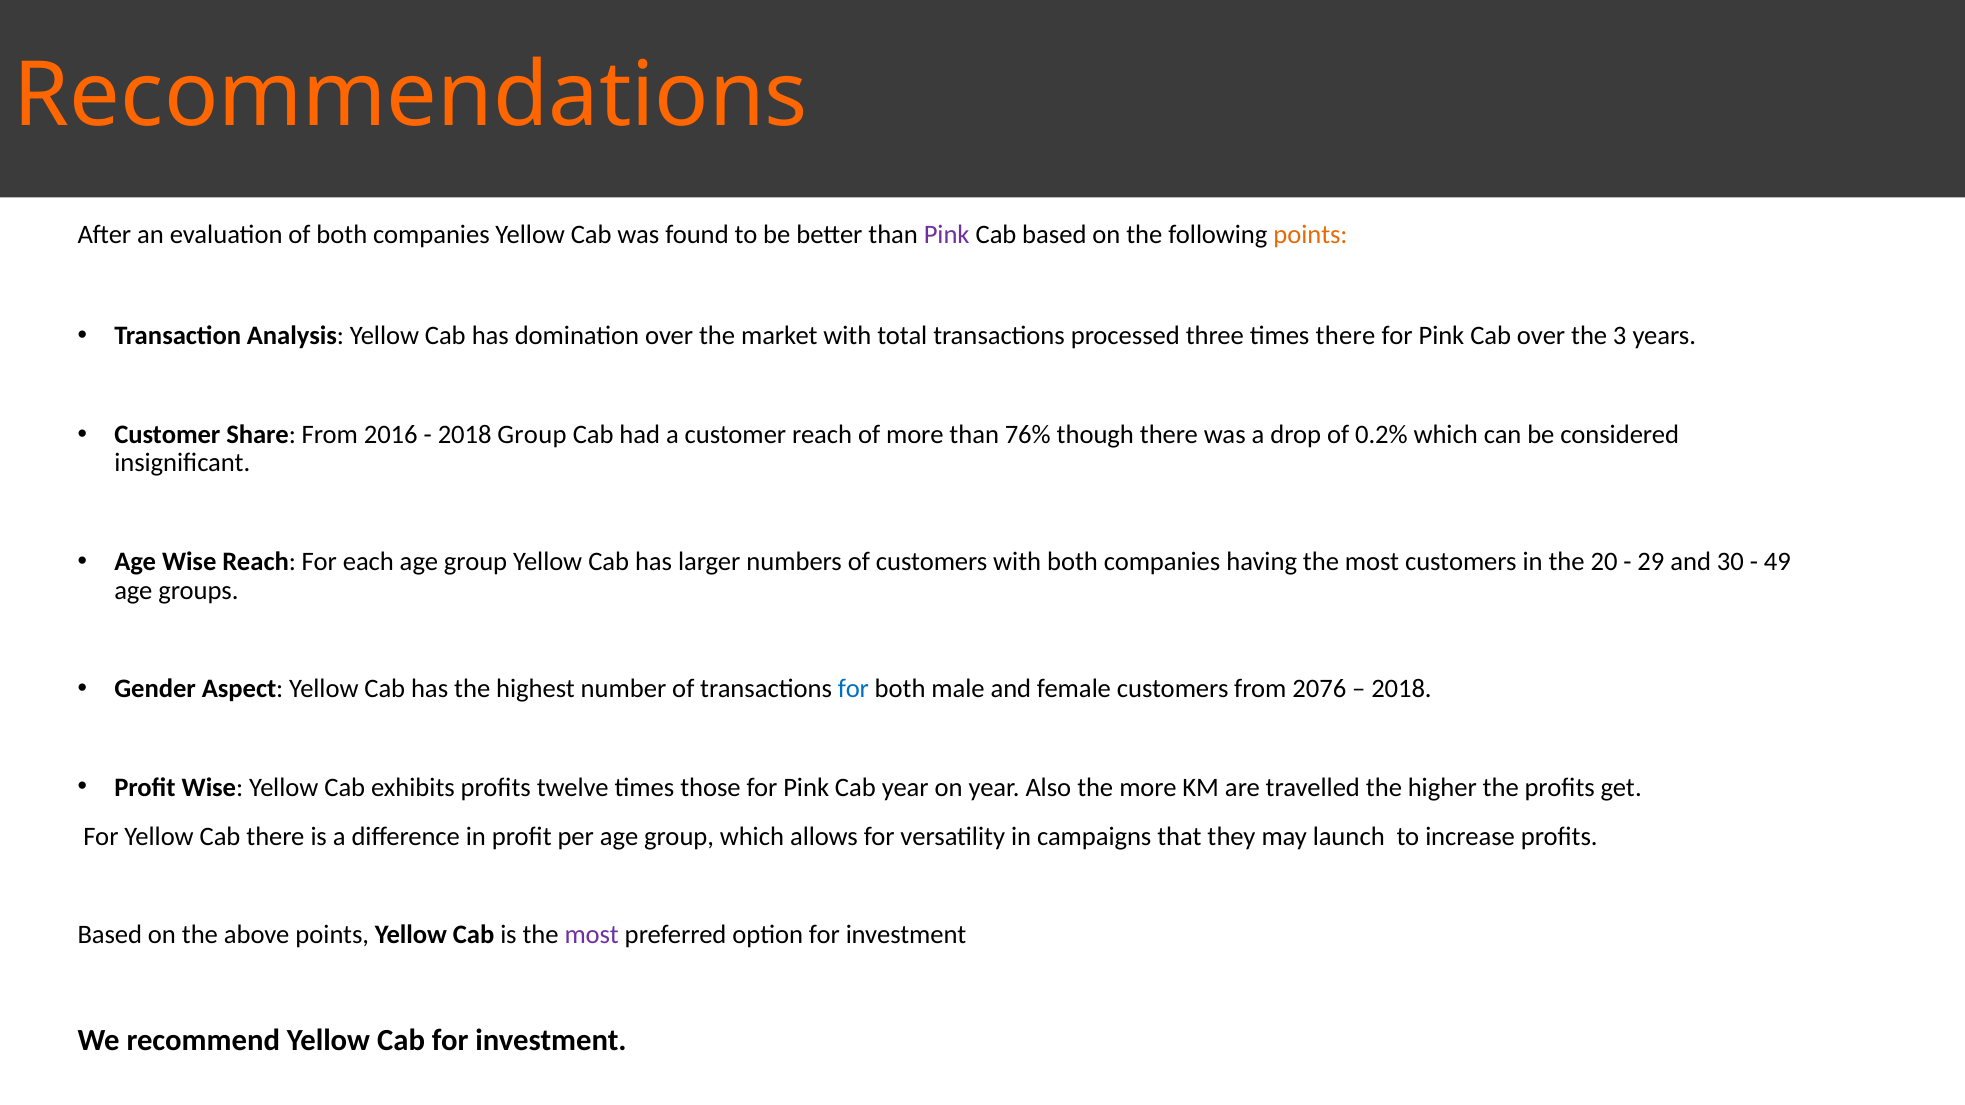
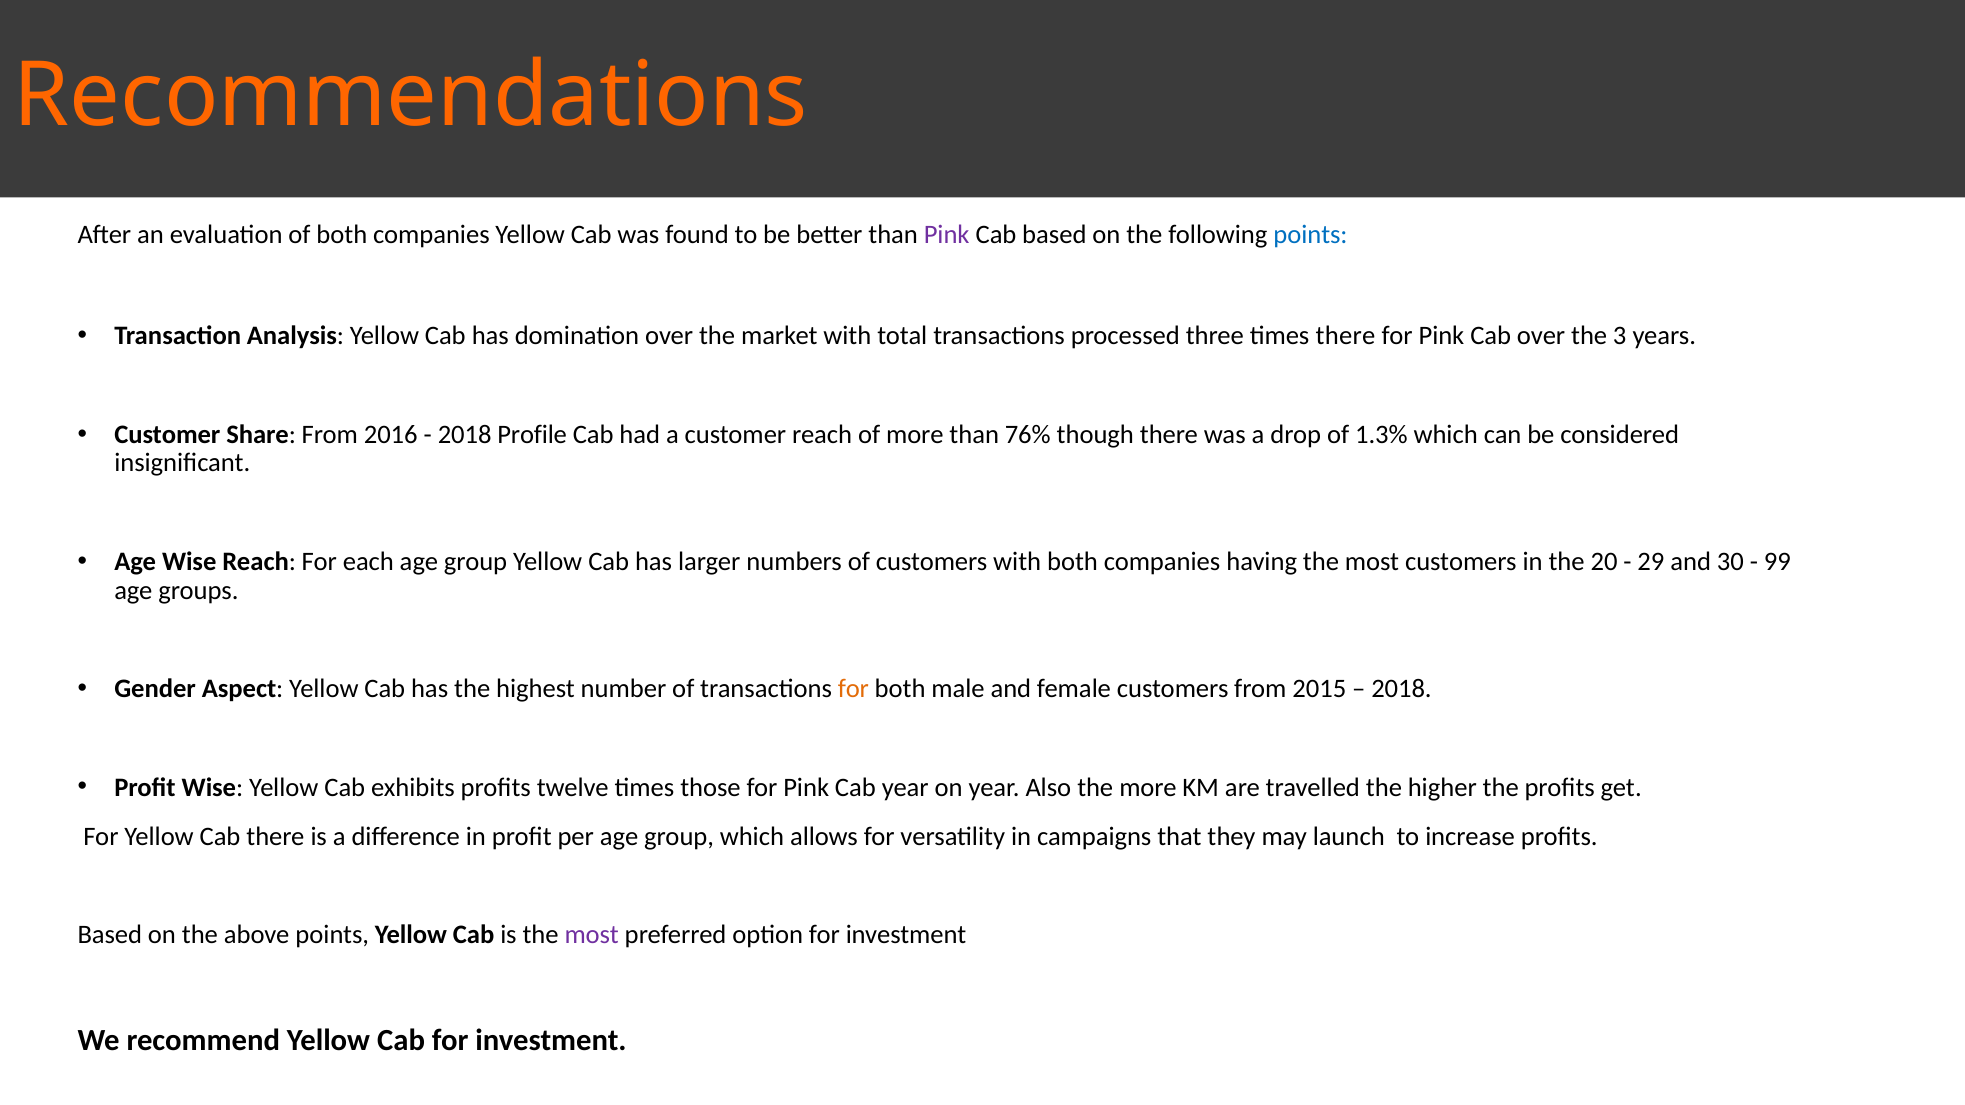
points colour: orange -> blue (1310, 234)
2018 Group: Group -> Profile (532, 434)
0.2%: 0.2% -> 1.3% (1381, 434)
49: 49 -> 99 (1777, 562)
for colour: blue -> orange (853, 689)
2076: 2076 -> 2015 (1319, 689)
